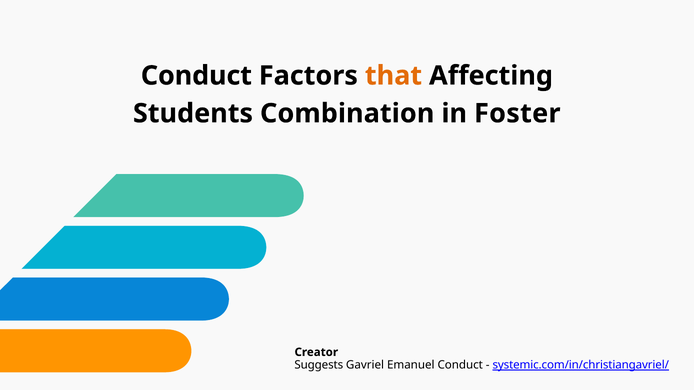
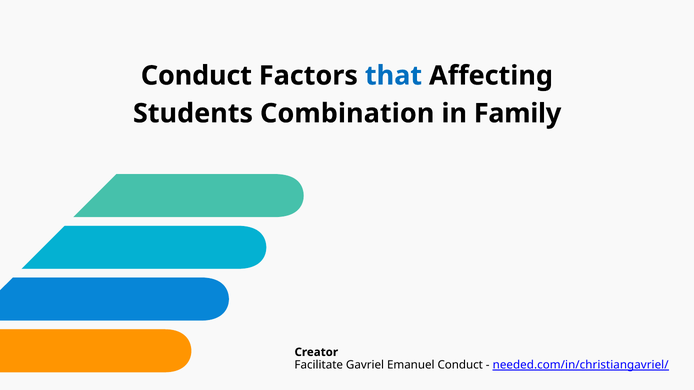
that colour: orange -> blue (393, 76)
Foster: Foster -> Family (518, 114)
Suggests: Suggests -> Facilitate (319, 365)
systemic.com/in/christiangavriel/: systemic.com/in/christiangavriel/ -> needed.com/in/christiangavriel/ (581, 365)
